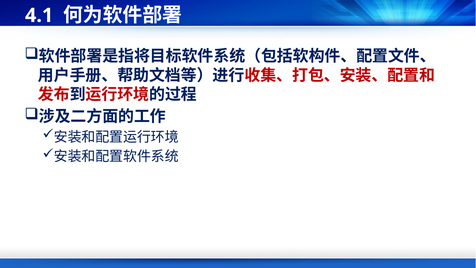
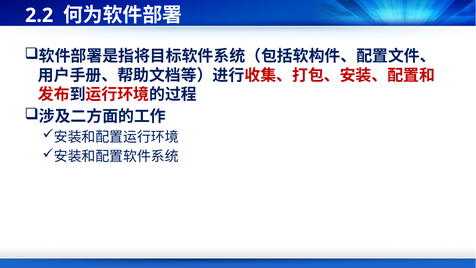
4.1: 4.1 -> 2.2 (39, 15)
